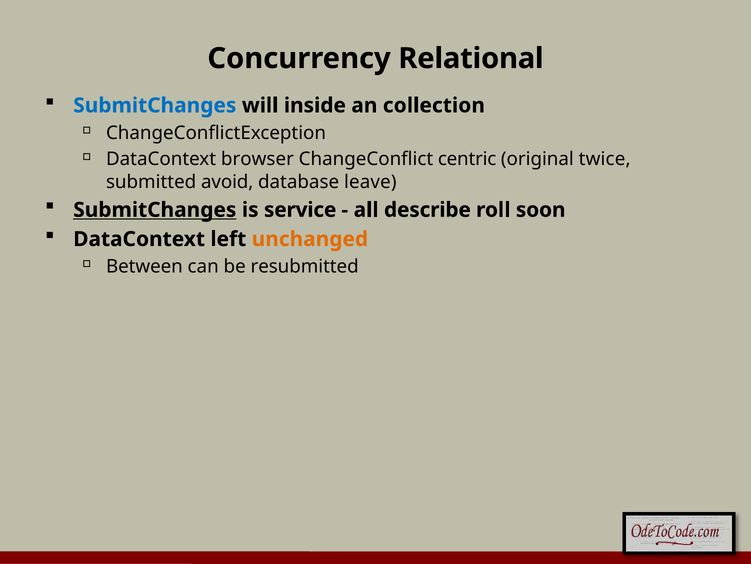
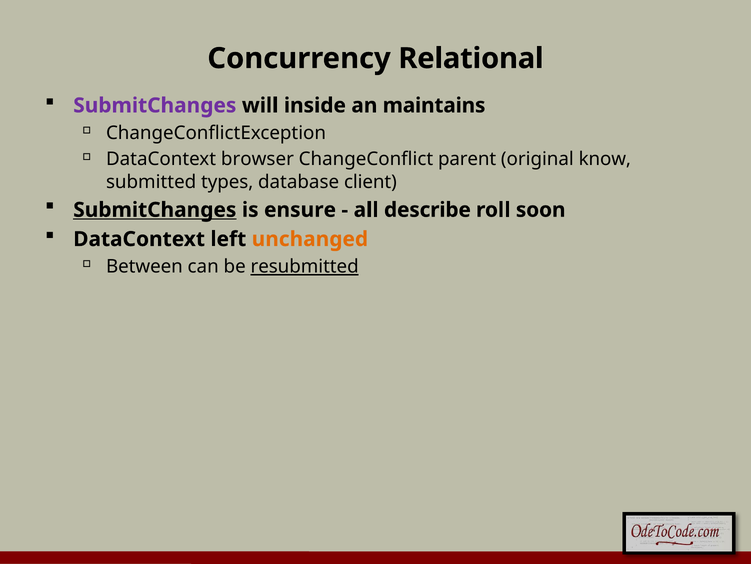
SubmitChanges colour: blue -> purple (155, 105)
collection: collection -> maintains (434, 105)
centric: centric -> parent (467, 159)
twice: twice -> know (605, 159)
avoid: avoid -> types (227, 182)
leave: leave -> client (370, 182)
service: service -> ensure (300, 210)
resubmitted underline: none -> present (305, 266)
